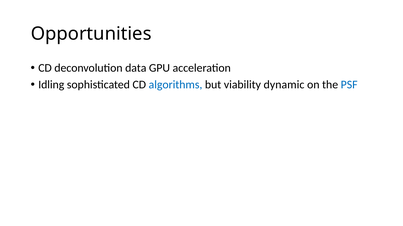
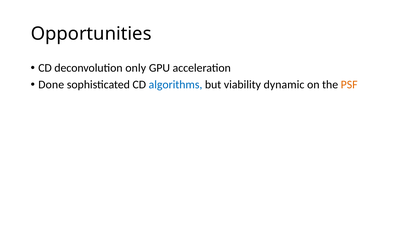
data: data -> only (136, 68)
Idling: Idling -> Done (51, 85)
PSF colour: blue -> orange (349, 85)
